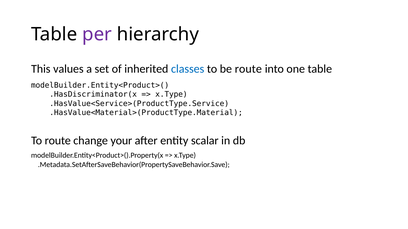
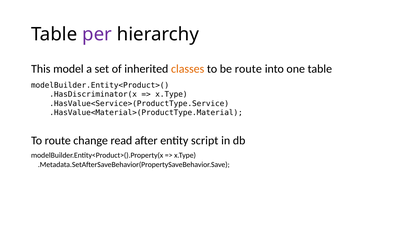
values: values -> model (68, 69)
classes colour: blue -> orange (188, 69)
your: your -> read (121, 141)
scalar: scalar -> script (205, 141)
